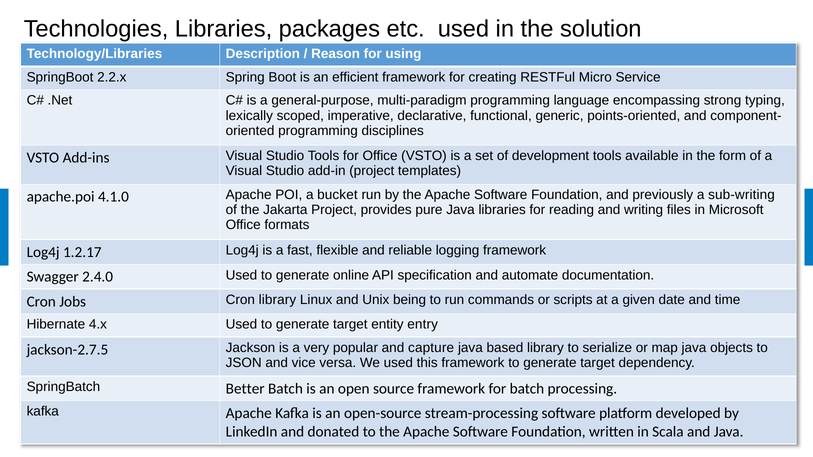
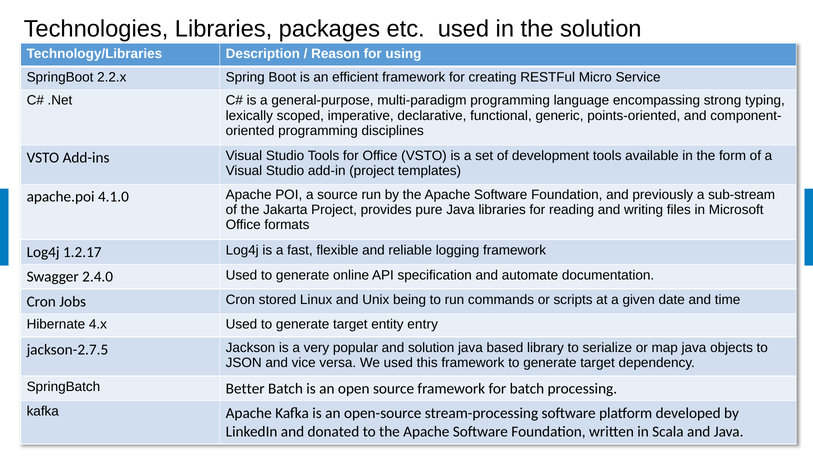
a bucket: bucket -> source (337, 195)
sub-writing: sub-writing -> sub-stream (742, 195)
Cron library: library -> stored (278, 300)
and capture: capture -> solution (431, 348)
